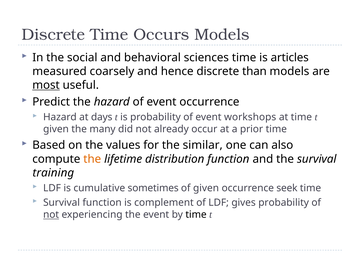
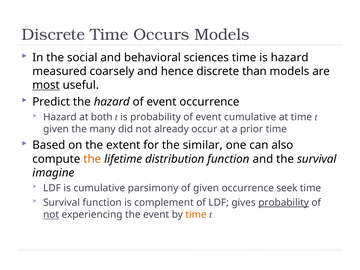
is articles: articles -> hazard (290, 58)
days: days -> both (102, 117)
event workshops: workshops -> cumulative (250, 117)
values: values -> extent (123, 145)
training: training -> imagine (53, 173)
sometimes: sometimes -> parsimony (153, 188)
probability underline: none -> present (284, 203)
time colour: black -> orange (196, 215)
